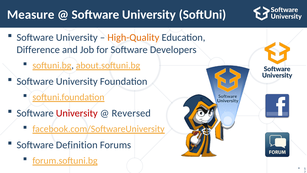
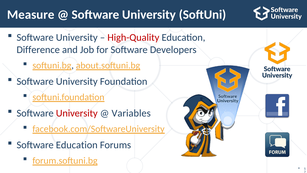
High-Quality colour: orange -> red (133, 37)
Reversed: Reversed -> Variables (131, 113)
Software Definition: Definition -> Education (77, 145)
